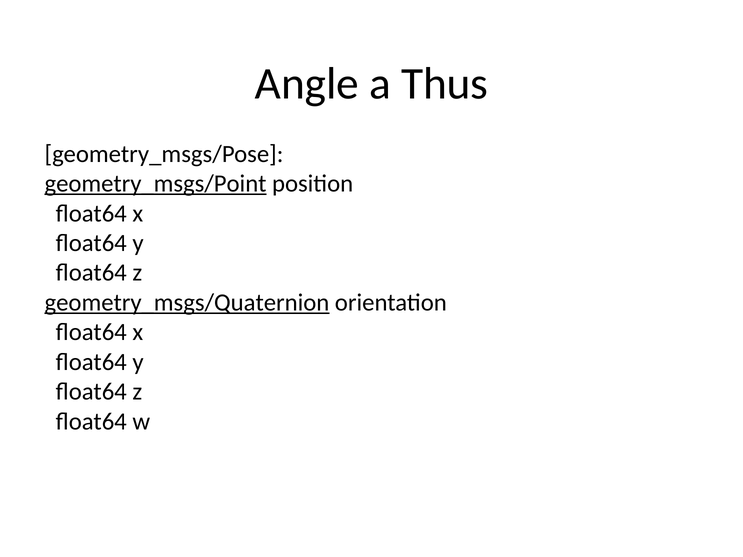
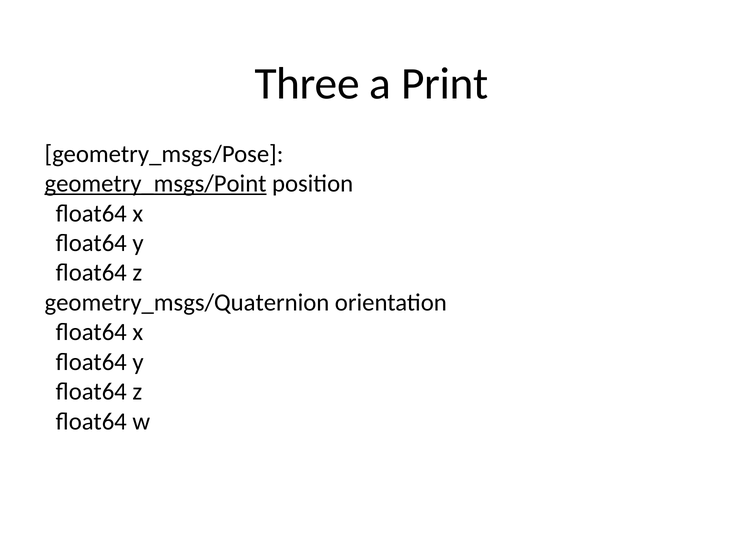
Angle: Angle -> Three (307, 84)
Thus: Thus -> Print (445, 84)
geometry_msgs/Quaternion underline: present -> none (187, 303)
